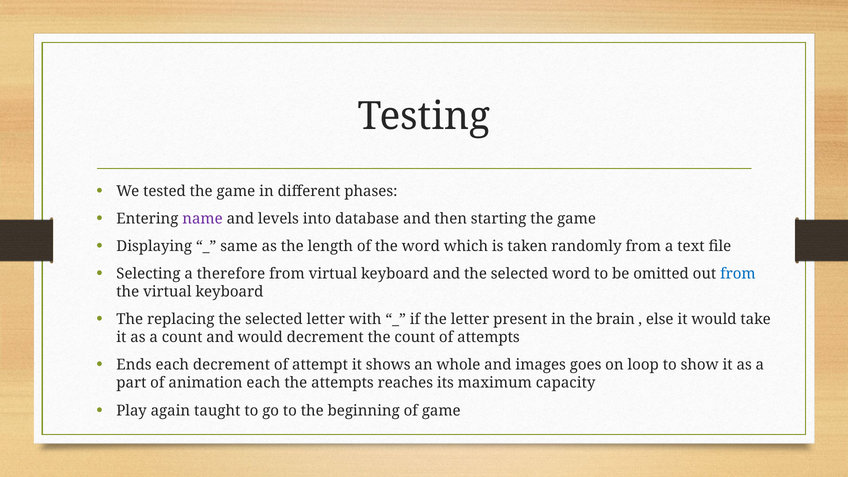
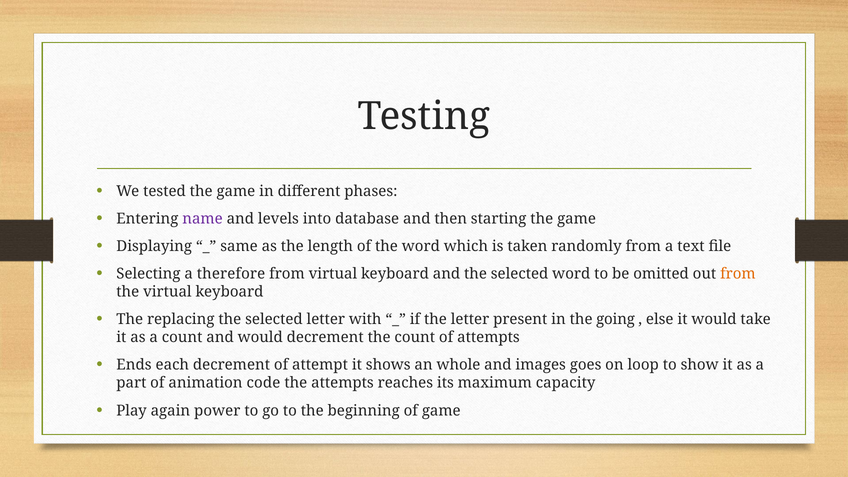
from colour: blue -> orange (738, 274)
brain: brain -> going (616, 319)
animation each: each -> code (263, 383)
taught: taught -> power (217, 411)
